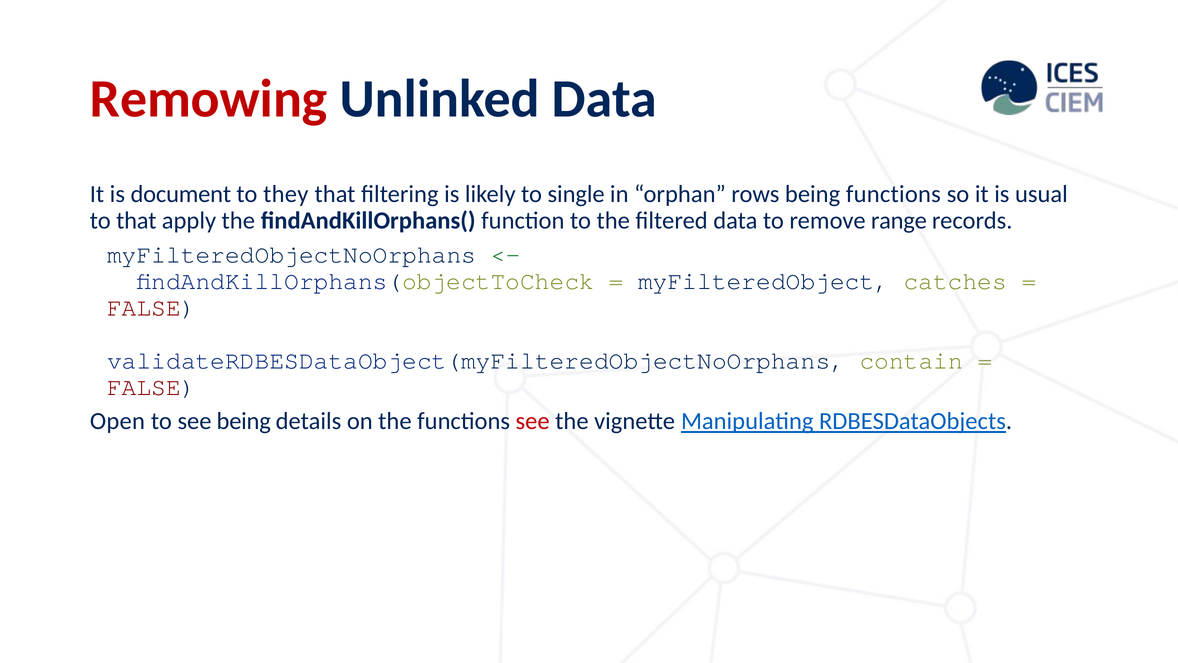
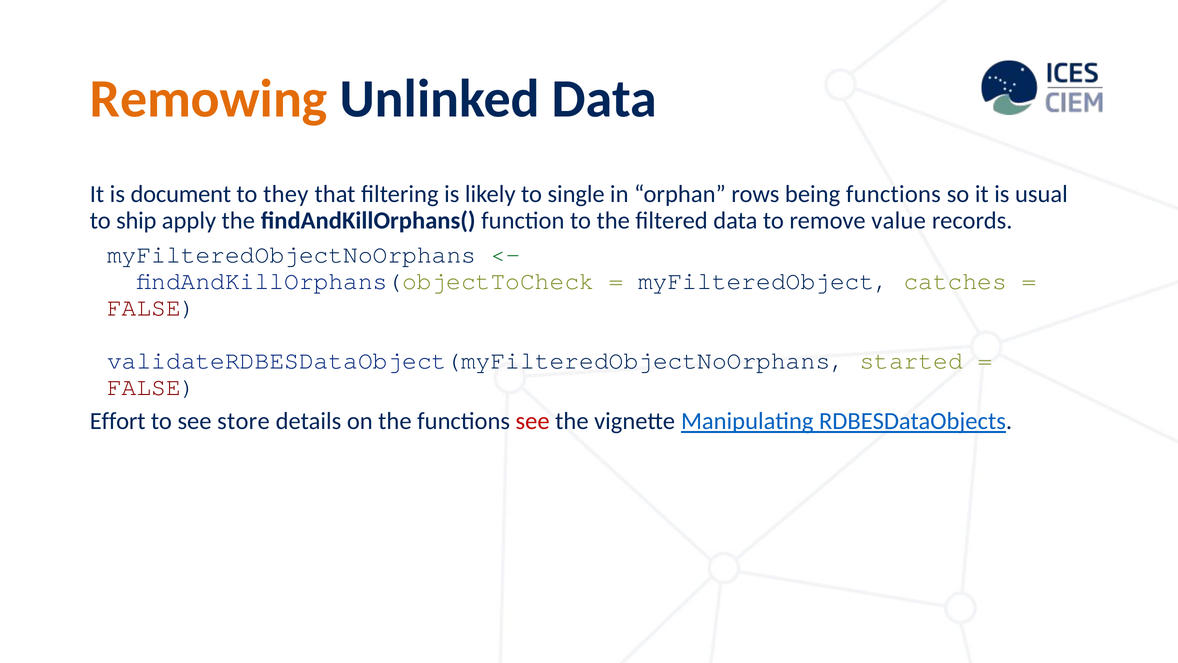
Remowing colour: red -> orange (209, 99)
to that: that -> ship (136, 220)
range: range -> value (899, 220)
contain: contain -> started (911, 360)
Open: Open -> Effort (118, 421)
see being: being -> store (243, 421)
